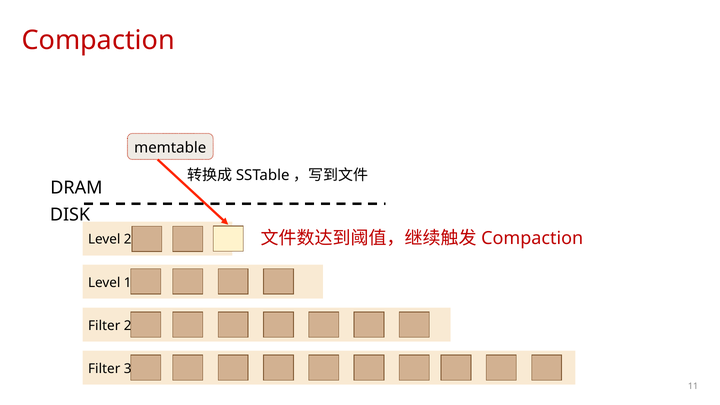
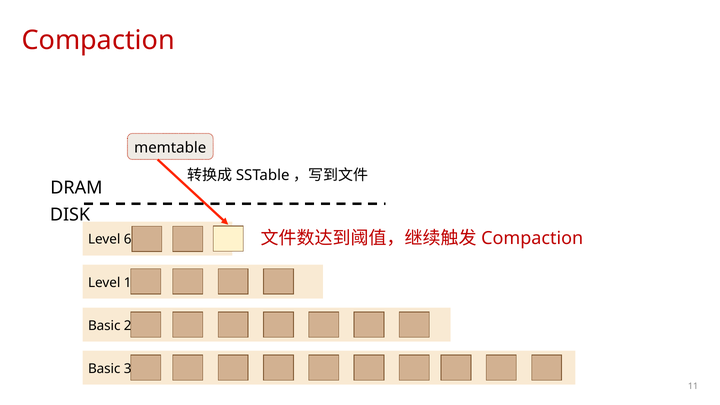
Level 2: 2 -> 6 (128, 240)
Filter: Filter -> Basic (104, 326)
Filter: Filter -> Basic (104, 369)
